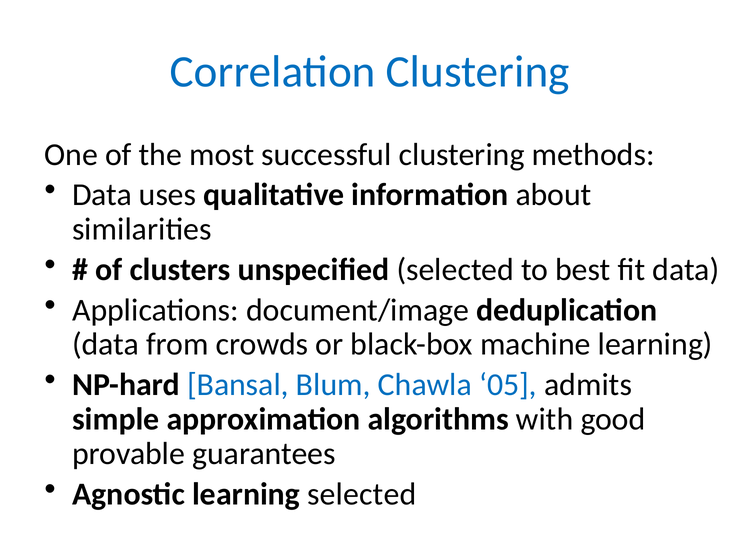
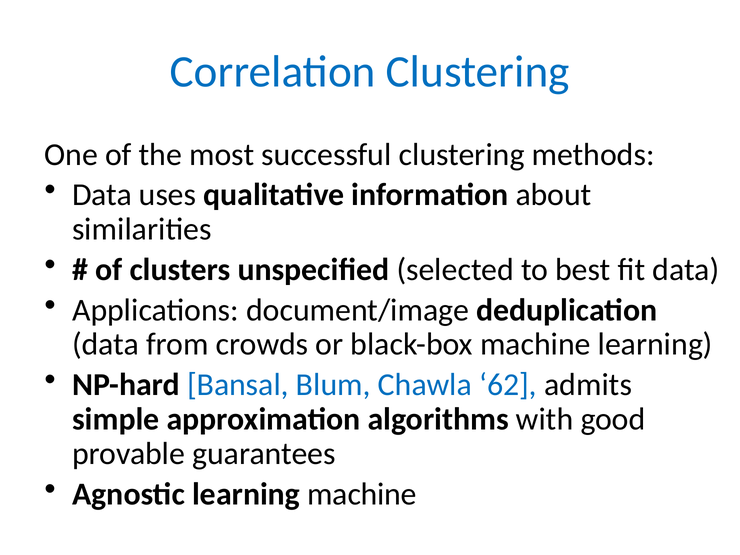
05: 05 -> 62 (508, 385)
learning selected: selected -> machine (362, 494)
